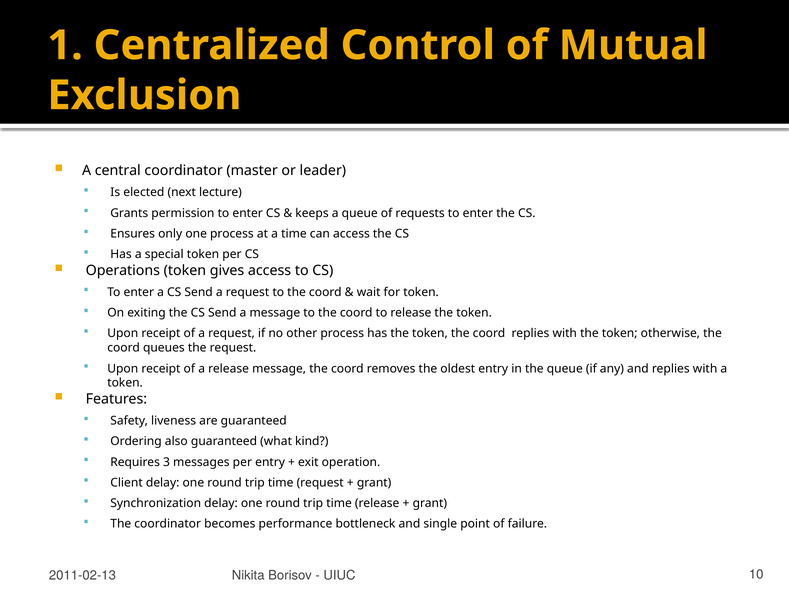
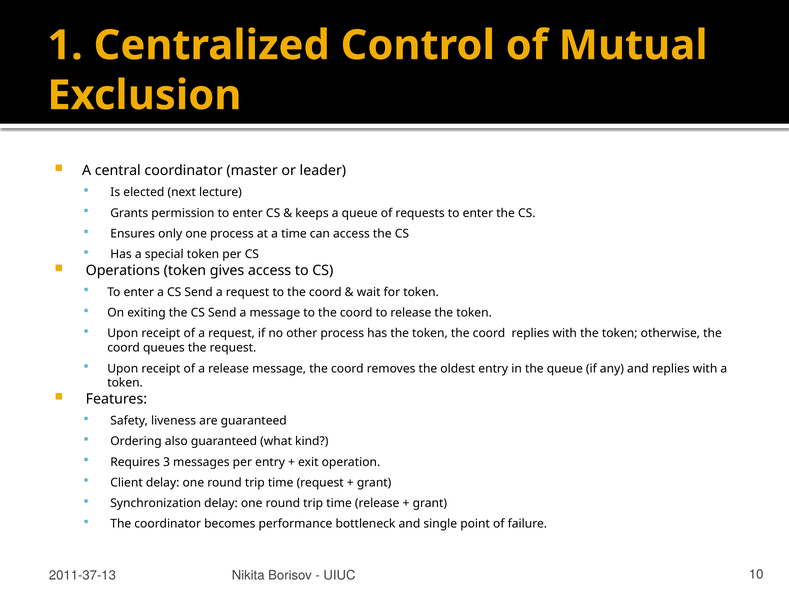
2011-02-13: 2011-02-13 -> 2011-37-13 (82, 575)
